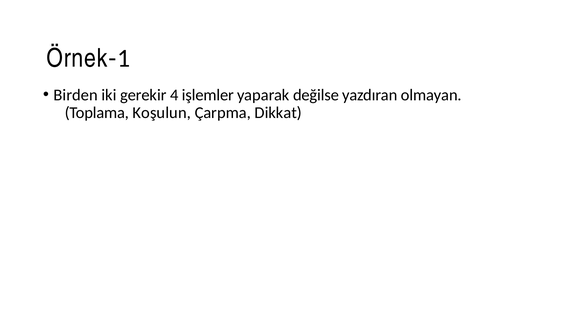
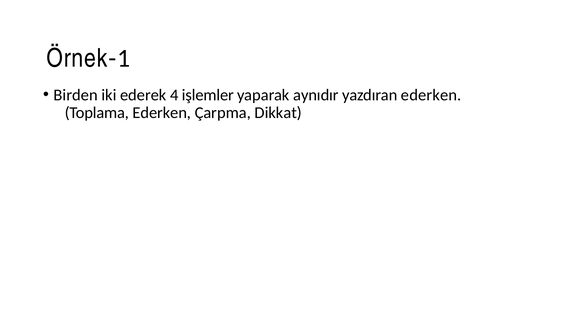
gerekir: gerekir -> ederek (143, 95)
değilse: değilse -> aynıdır (316, 95)
yazdıran olmayan: olmayan -> ederken (431, 95)
Toplama Koşulun: Koşulun -> Ederken (162, 113)
